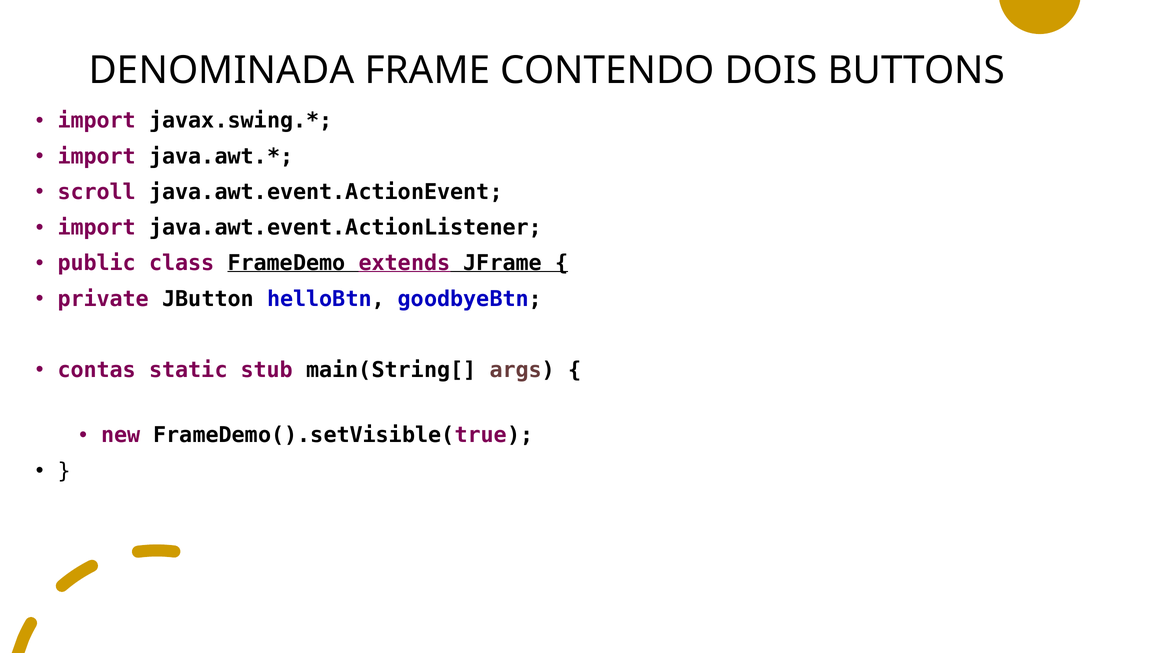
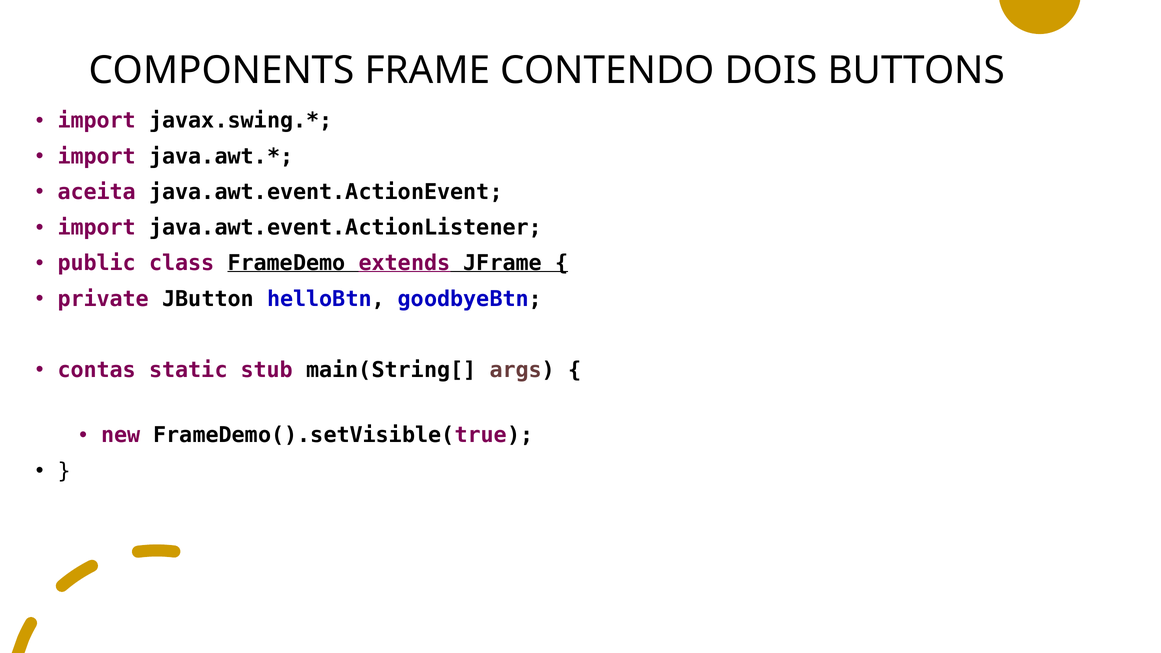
DENOMINADA: DENOMINADA -> COMPONENTS (222, 71)
scroll: scroll -> aceita (97, 192)
